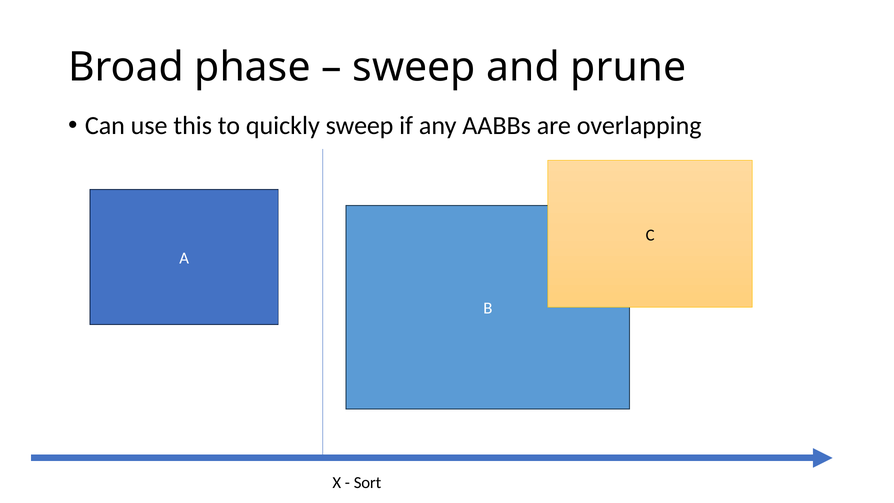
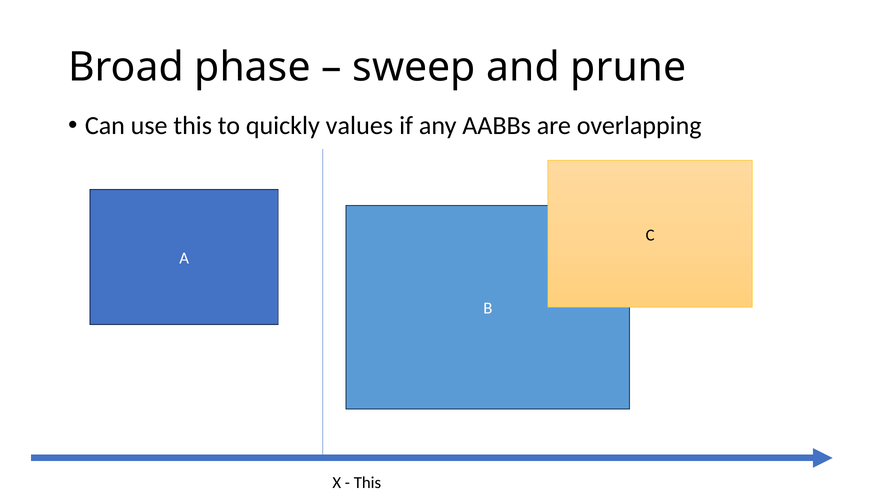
quickly sweep: sweep -> values (359, 125)
Sort: Sort -> This (367, 482)
